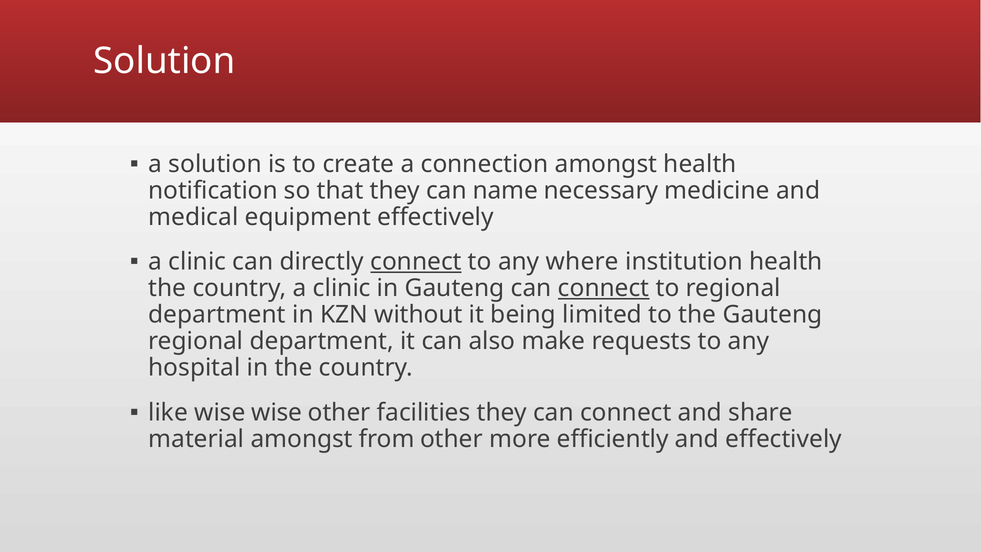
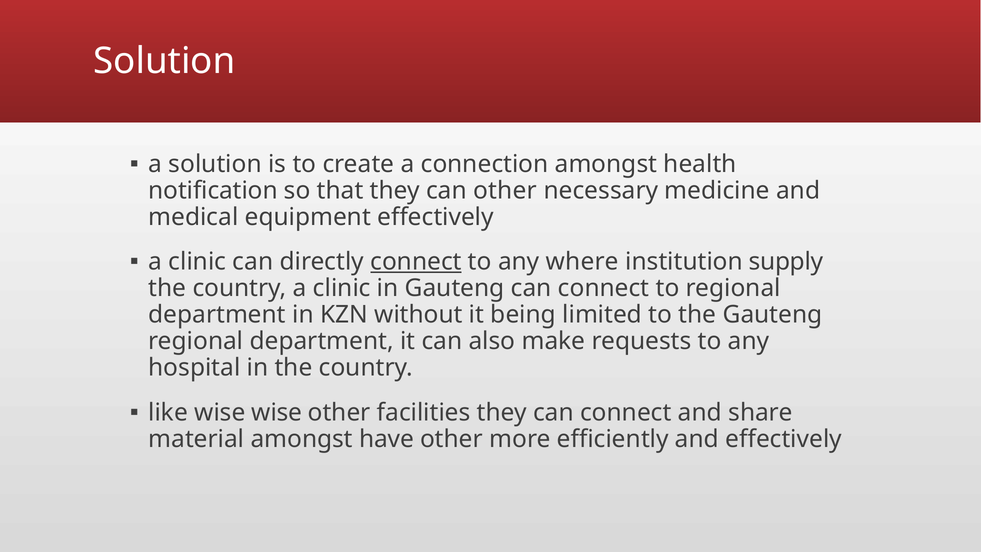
can name: name -> other (505, 190)
institution health: health -> supply (786, 262)
connect underline: present -> none (604, 288)
from: from -> have (387, 439)
